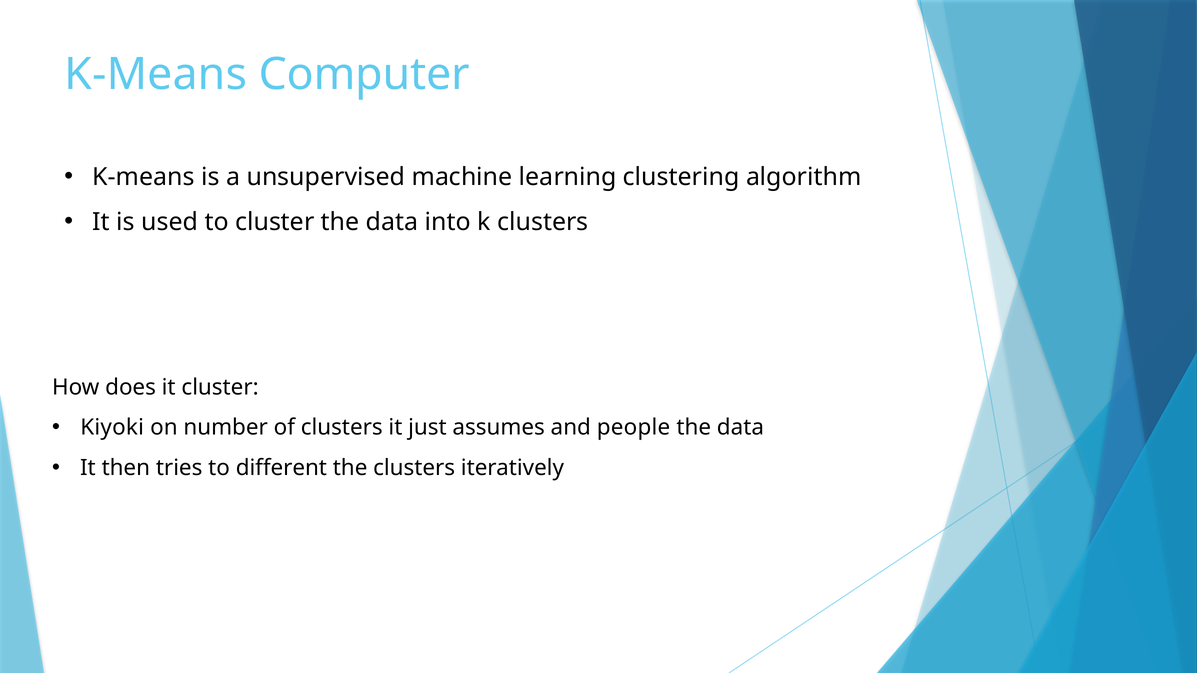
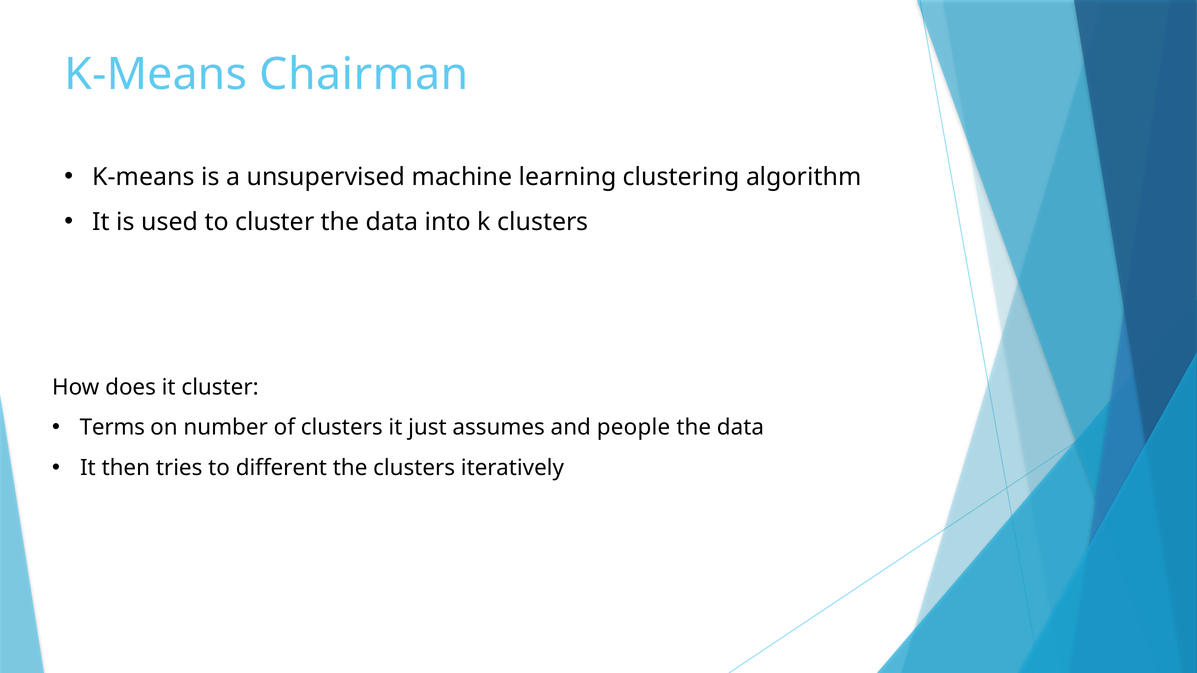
Computer: Computer -> Chairman (364, 74)
Kiyoki: Kiyoki -> Terms (112, 428)
